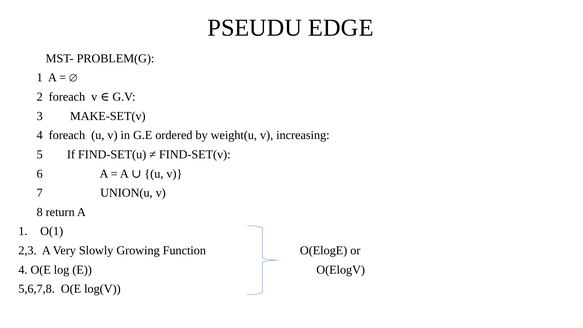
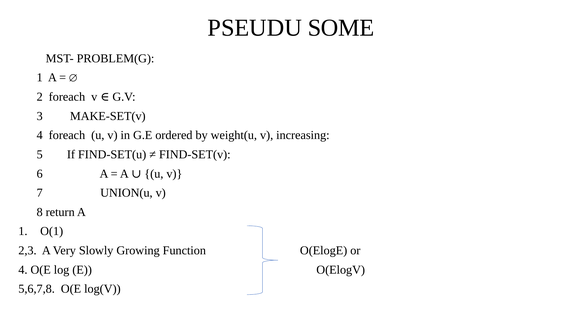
EDGE: EDGE -> SOME (341, 28)
